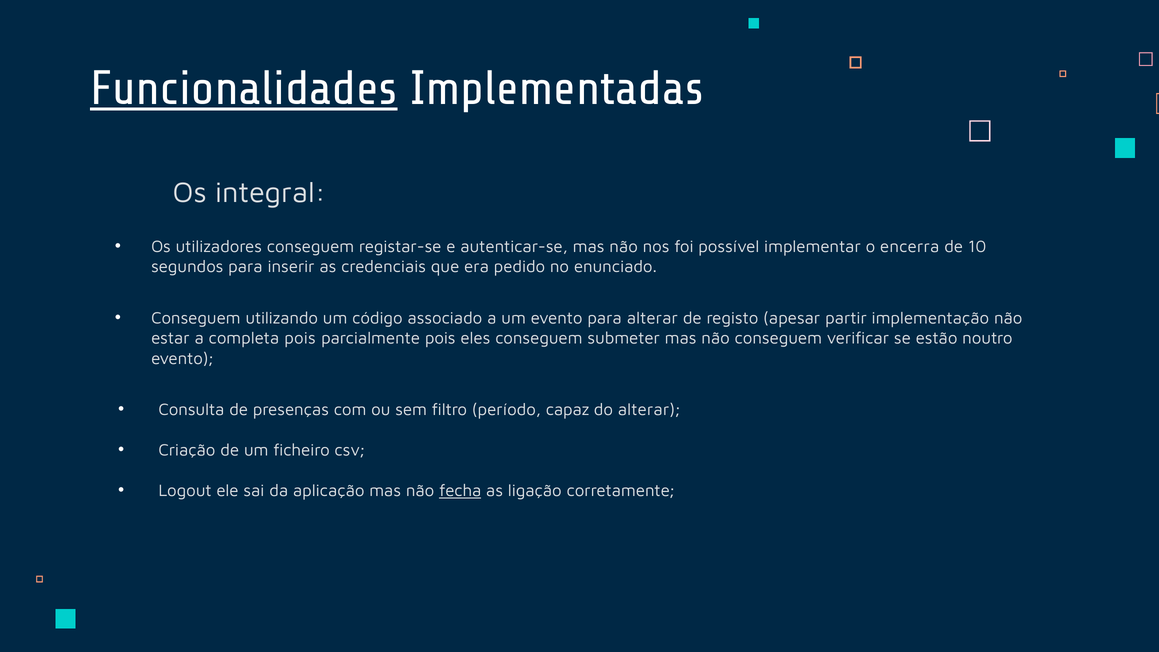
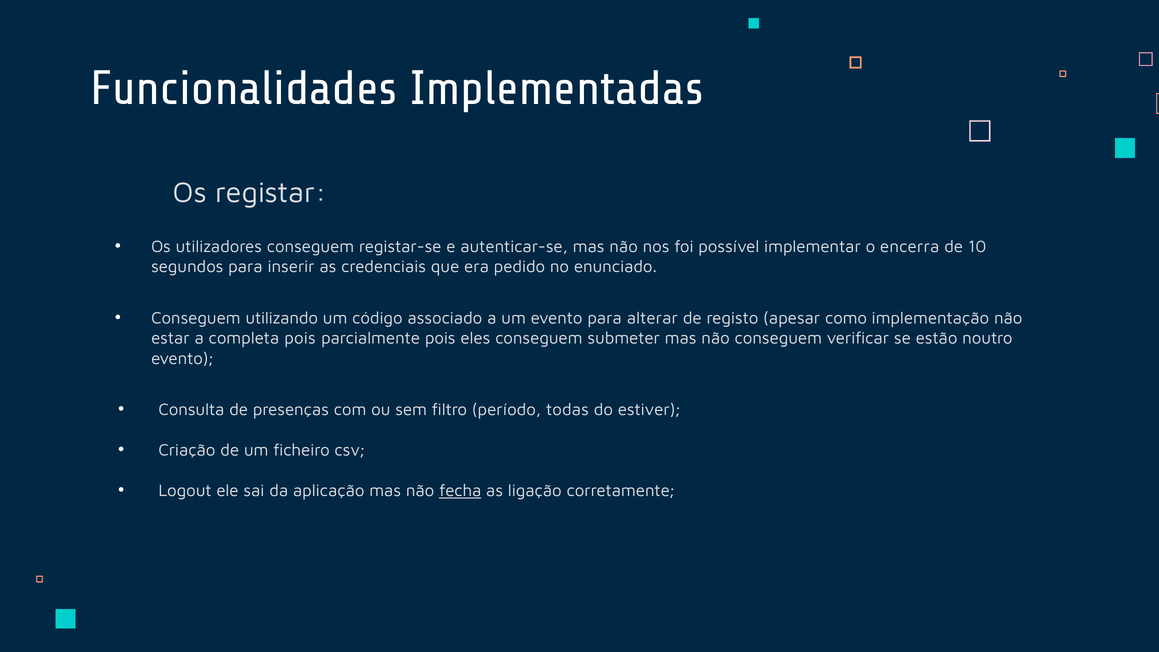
Funcionalidades underline: present -> none (244, 88)
integral: integral -> registar (271, 193)
partir: partir -> como (846, 318)
capaz: capaz -> todas (567, 410)
do alterar: alterar -> estiver (649, 410)
